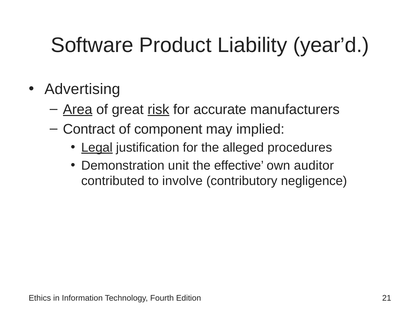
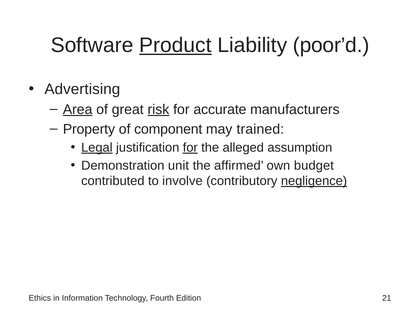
Product underline: none -> present (175, 45)
year’d: year’d -> poor’d (331, 45)
Contract: Contract -> Property (89, 129)
implied: implied -> trained (260, 129)
for underline: none -> present (190, 148)
procedures: procedures -> assumption (300, 148)
effective: effective -> affirmed (239, 166)
auditor: auditor -> budget (314, 166)
negligence underline: none -> present (314, 181)
